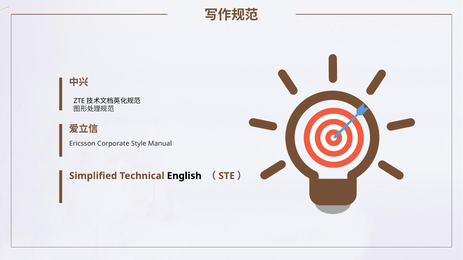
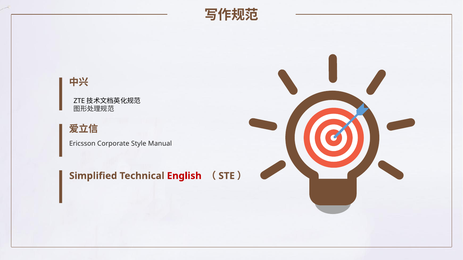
English colour: black -> red (184, 176)
